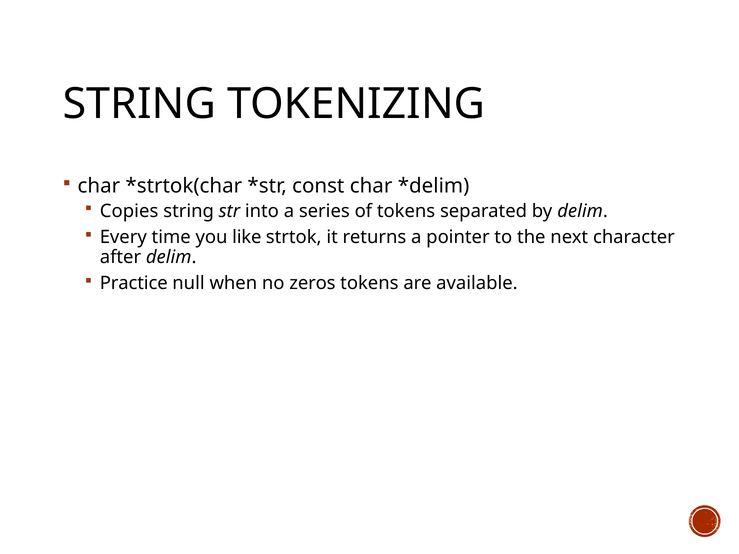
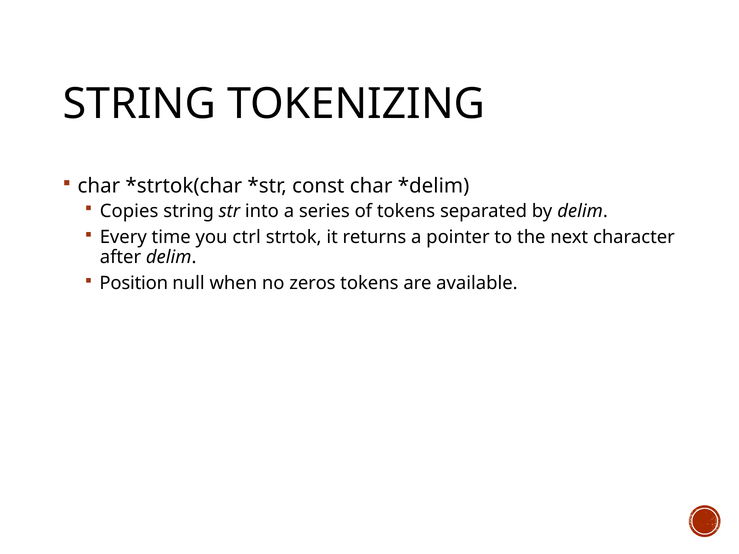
like: like -> ctrl (247, 237)
Practice: Practice -> Position (134, 284)
